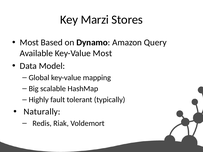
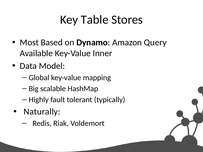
Marzi: Marzi -> Table (95, 20)
Key-Value Most: Most -> Inner (102, 53)
